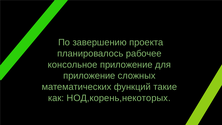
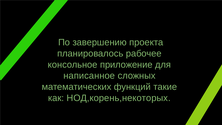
приложение: приложение -> написанное (89, 76)
